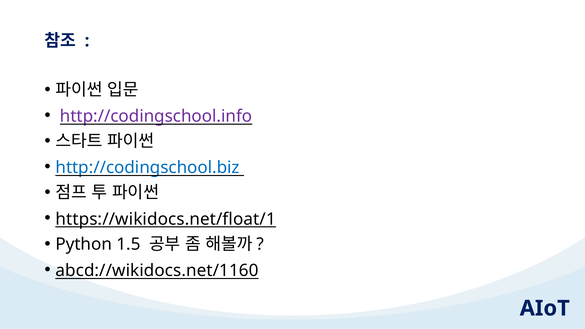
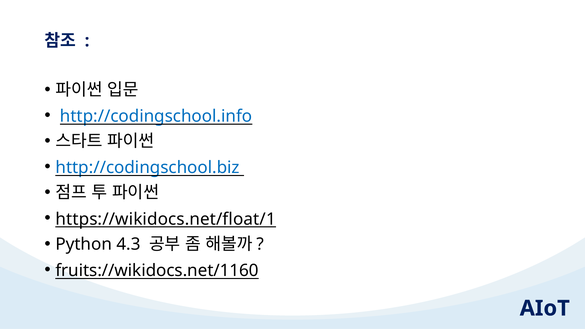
http://codingschool.info colour: purple -> blue (156, 116)
1.5: 1.5 -> 4.3 (128, 244)
abcd://wikidocs.net/1160: abcd://wikidocs.net/1160 -> fruits://wikidocs.net/1160 (157, 271)
